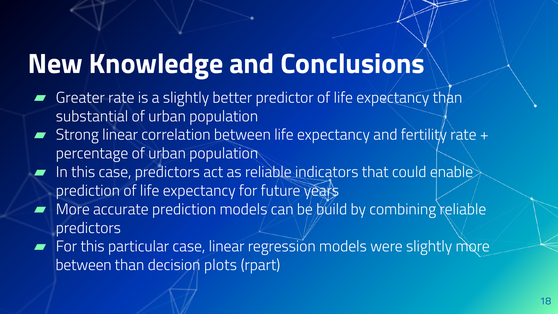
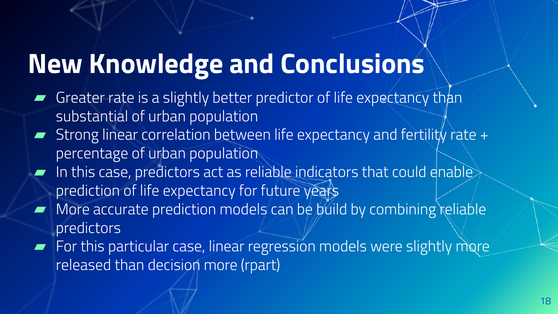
between: between -> released (83, 265)
decision plots: plots -> more (221, 265)
